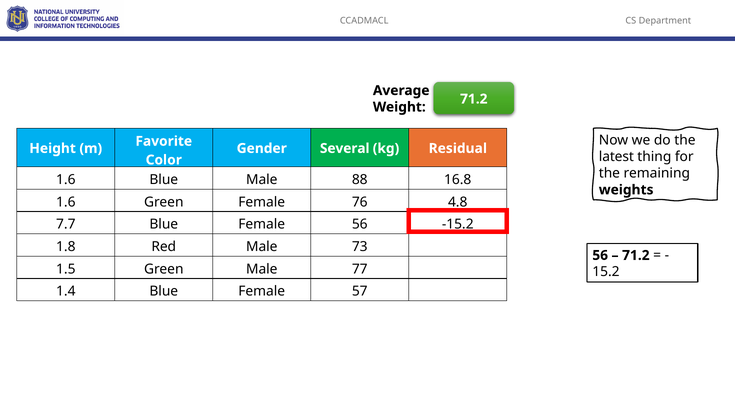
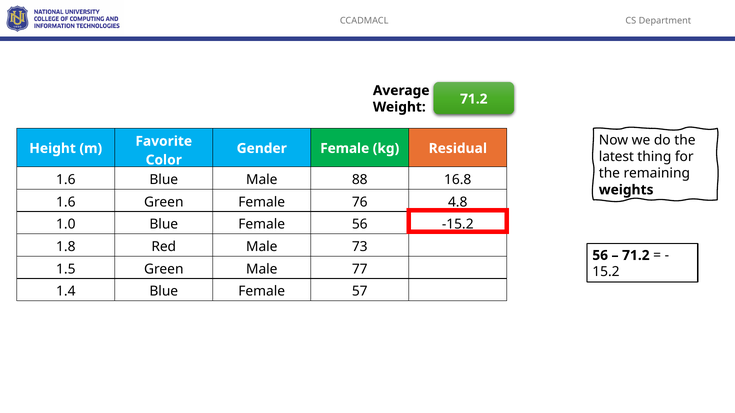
Gender Several: Several -> Female (345, 149)
7.7: 7.7 -> 1.0 (66, 225)
